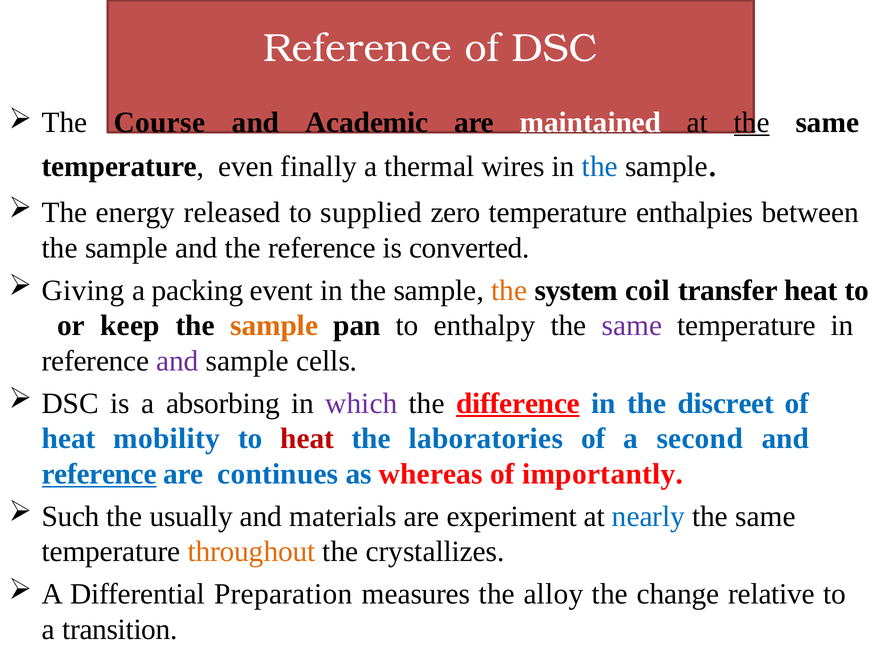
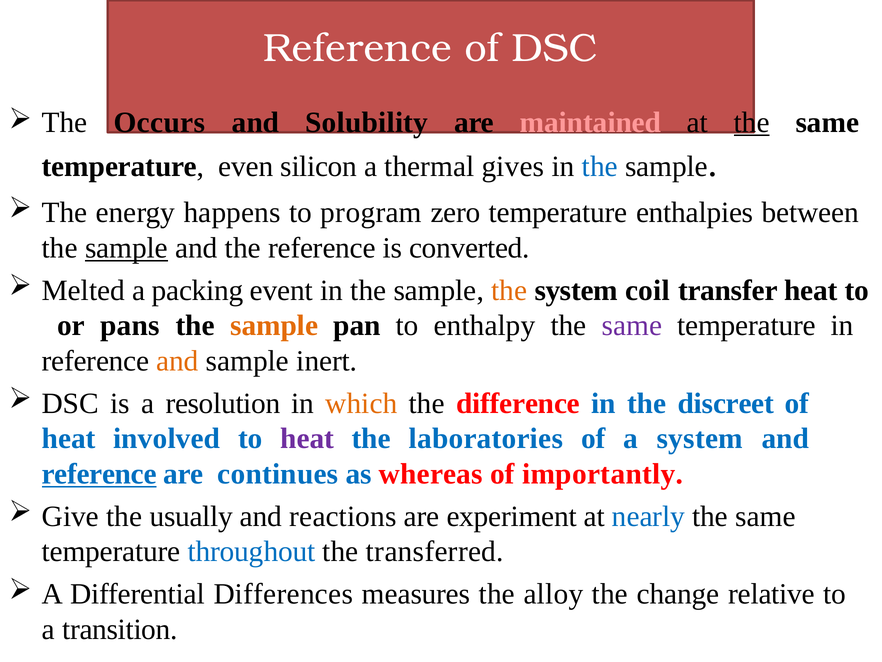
Course: Course -> Occurs (159, 122)
Academic: Academic -> Solubility (367, 122)
maintained colour: white -> pink (590, 122)
finally: finally -> silicon (319, 166)
wires: wires -> gives (513, 166)
released: released -> happens (232, 213)
supplied: supplied -> program (371, 213)
sample underline: none -> present (127, 248)
Giving: Giving -> Melted (83, 290)
keep: keep -> pans (130, 325)
and colour: purple -> orange (177, 361)
cells: cells -> inert (327, 361)
absorbing: absorbing -> resolution (223, 403)
which colour: purple -> orange (361, 403)
difference underline: present -> none (518, 403)
mobility: mobility -> involved (167, 438)
heat colour: red -> purple (307, 438)
a second: second -> system (700, 438)
Such: Such -> Give (70, 516)
materials: materials -> reactions (343, 516)
throughout colour: orange -> blue (252, 551)
crystallizes: crystallizes -> transferred (435, 551)
Preparation: Preparation -> Differences (283, 594)
